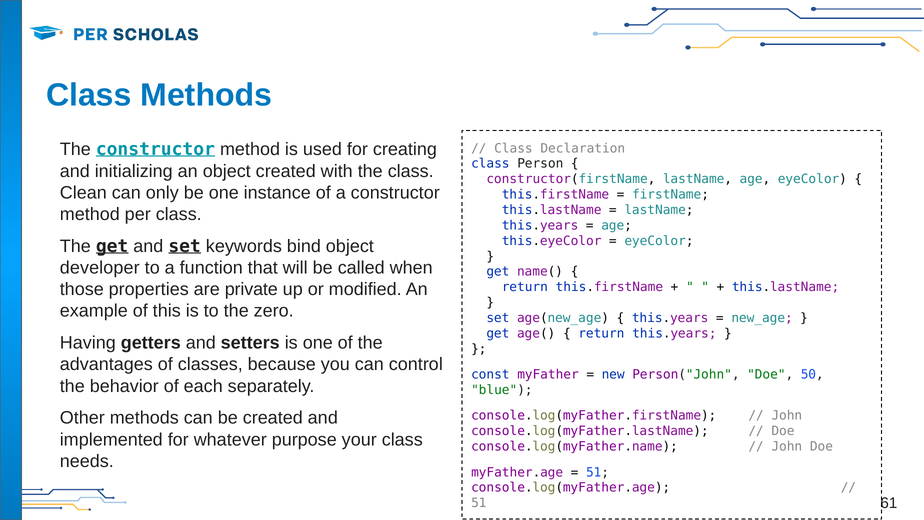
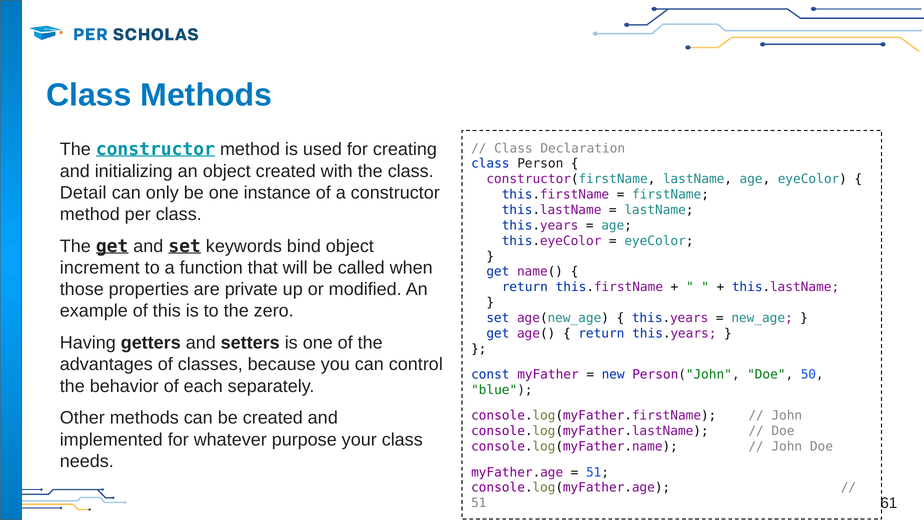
Clean: Clean -> Detail (83, 193)
developer: developer -> increment (100, 268)
